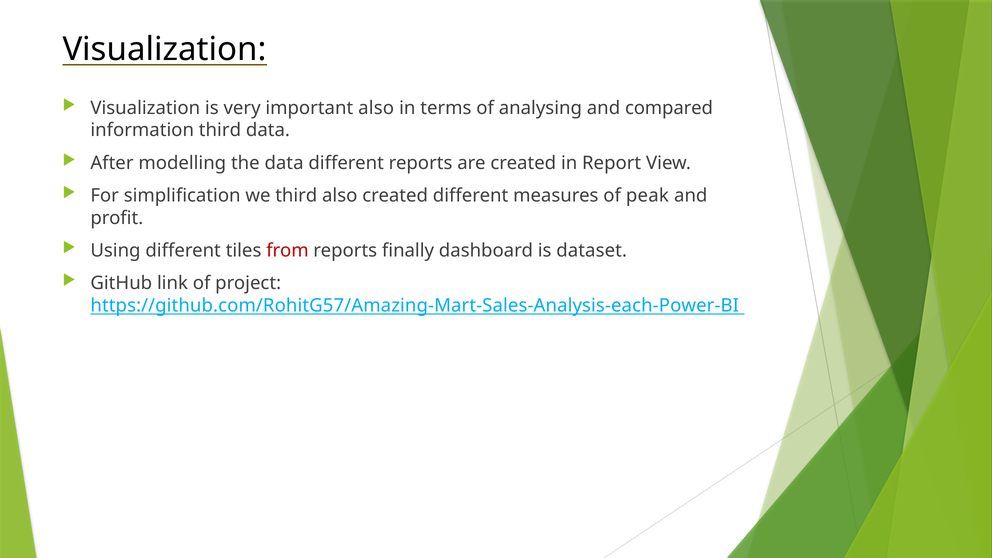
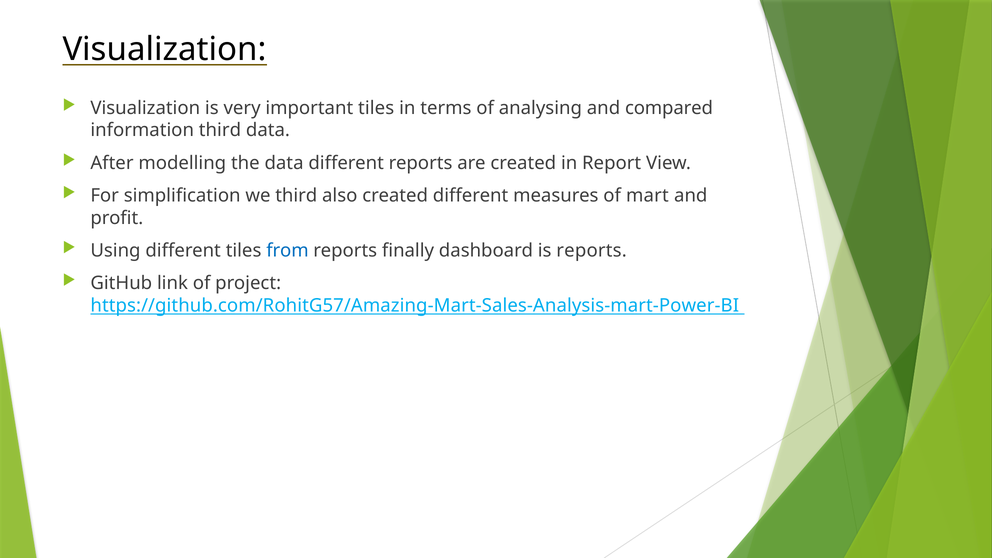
important also: also -> tiles (376, 108)
peak: peak -> mart (647, 196)
from colour: red -> blue (287, 251)
is dataset: dataset -> reports (592, 251)
https://github.com/RohitG57/Amazing-Mart-Sales-Analysis-each-Power-BI: https://github.com/RohitG57/Amazing-Mart-Sales-Analysis-each-Power-BI -> https://github.com/RohitG57/Amazing-Mart-Sales-Analysis-mart-Power-BI (415, 306)
